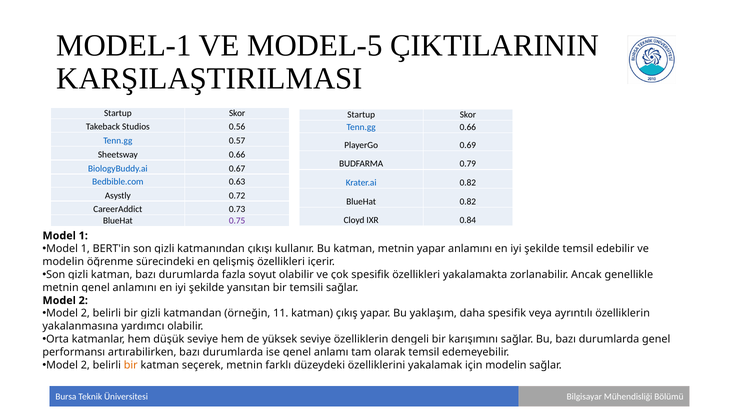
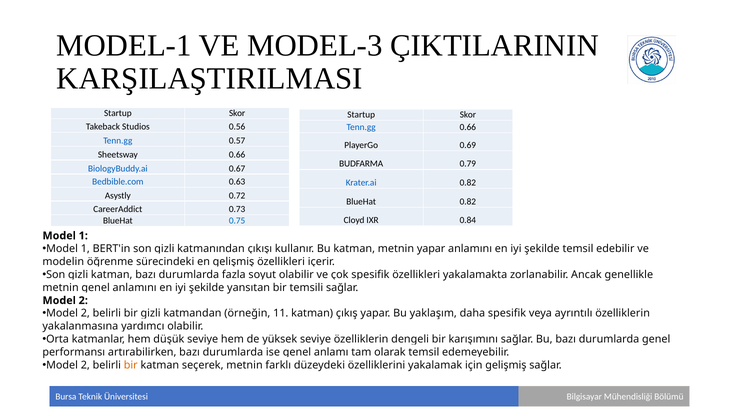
MODEL-5: MODEL-5 -> MODEL-3 (315, 46)
0.75 colour: purple -> blue (237, 221)
için modelin: modelin -> gelişmiş (506, 365)
